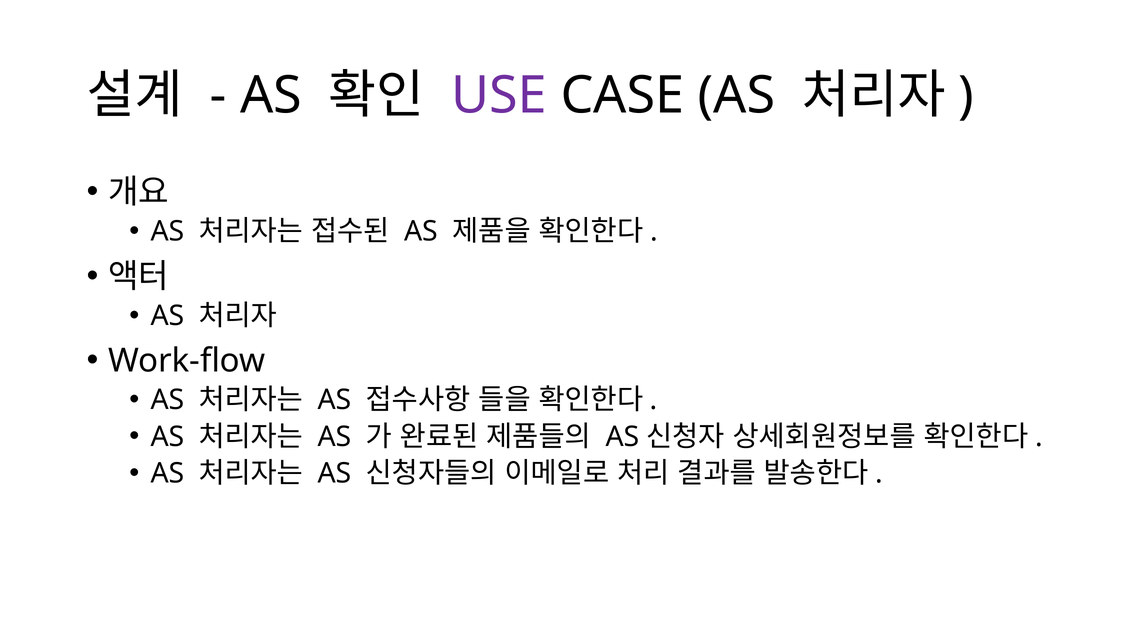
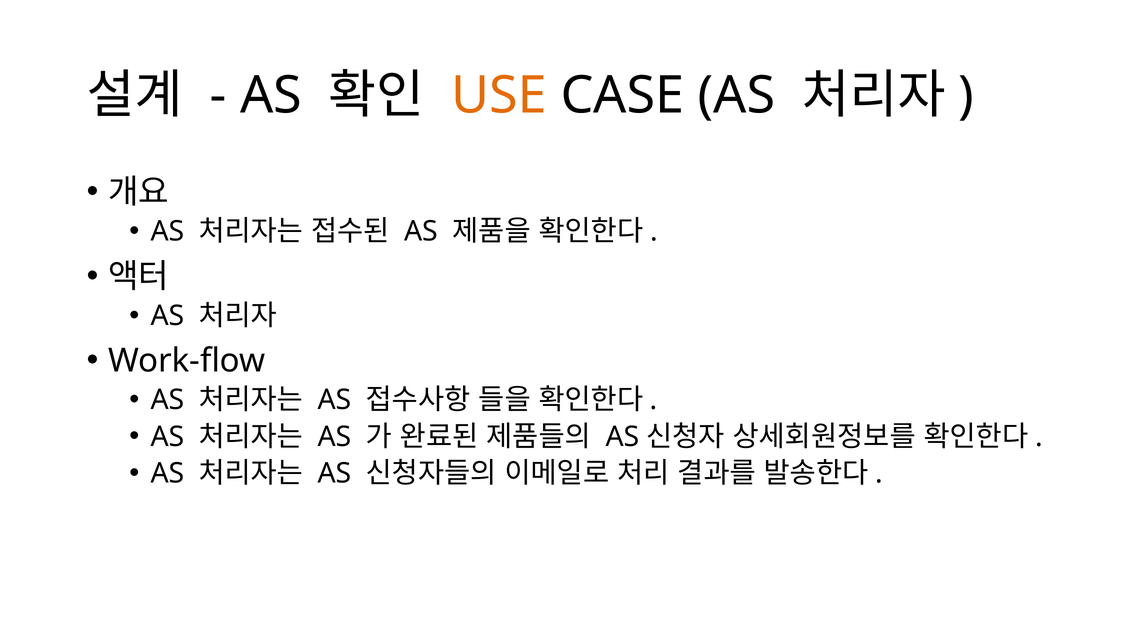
USE colour: purple -> orange (499, 96)
